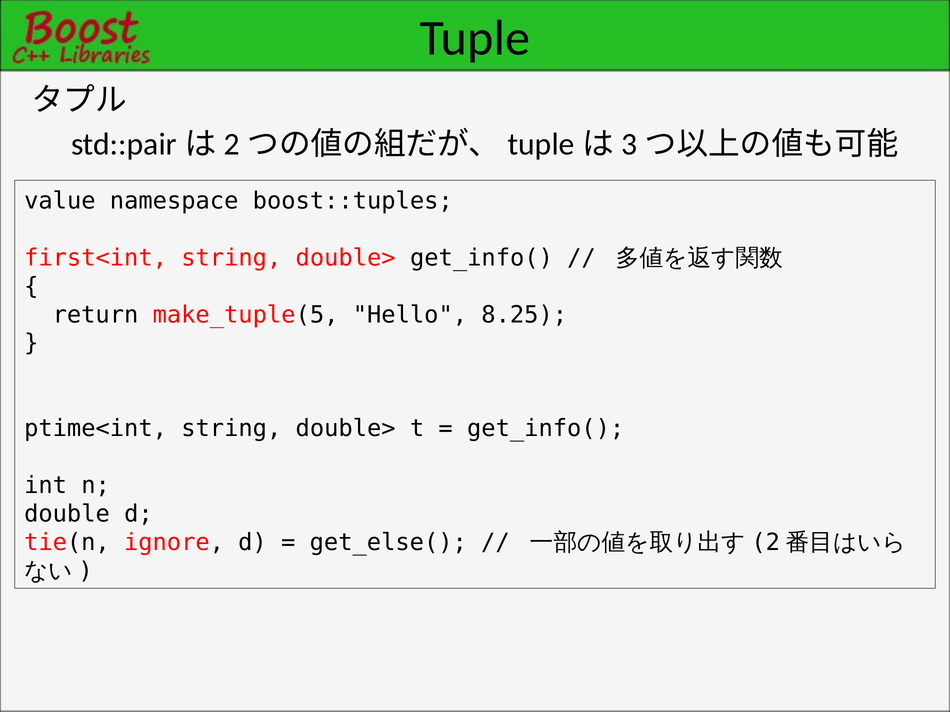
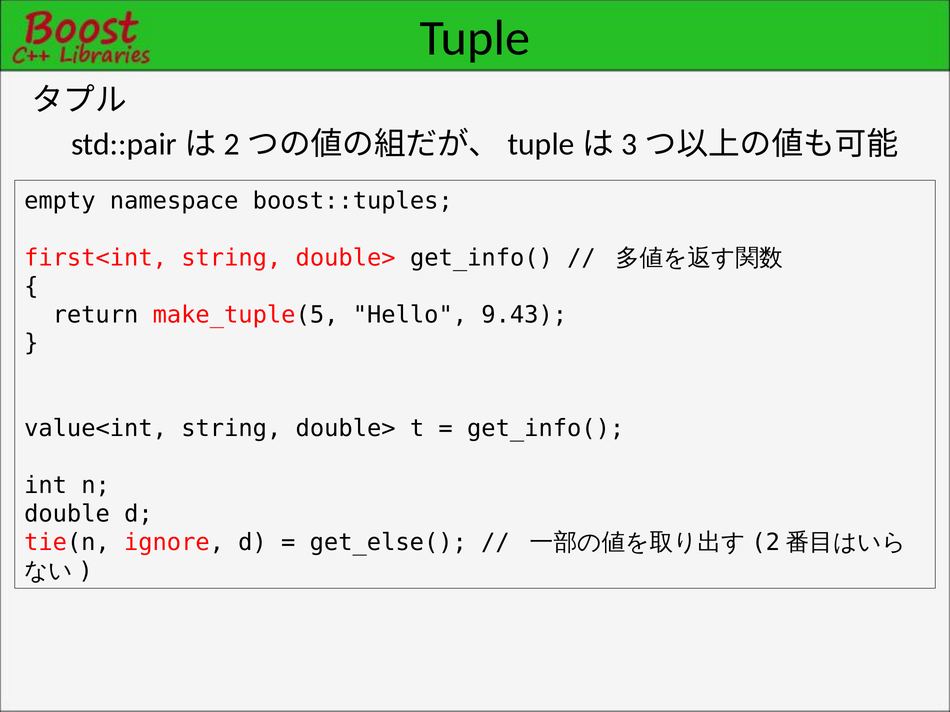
value: value -> empty (60, 201)
8.25: 8.25 -> 9.43 (524, 315)
ptime<int: ptime<int -> value<int (96, 429)
